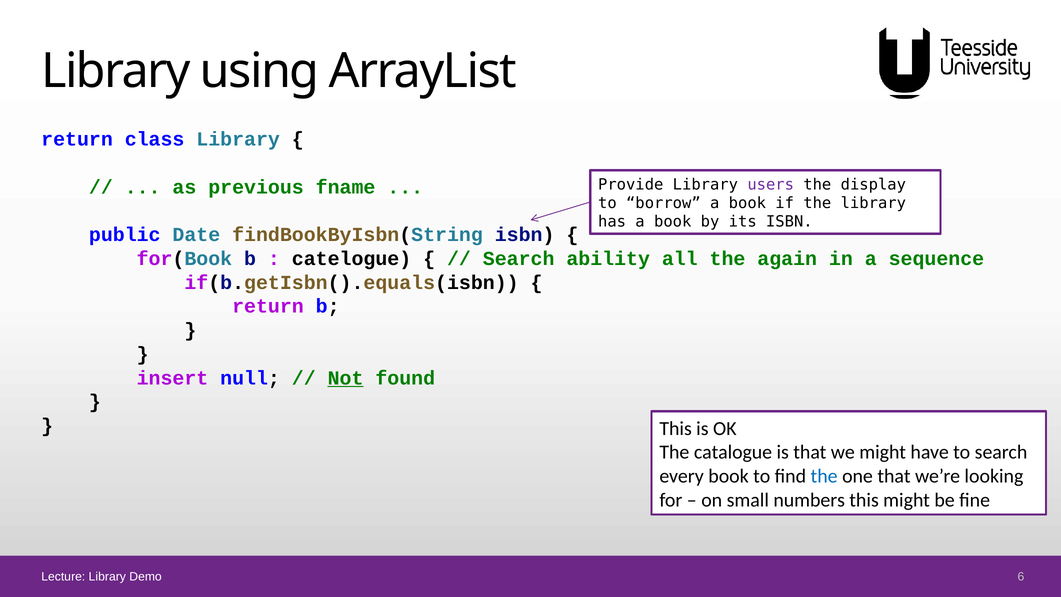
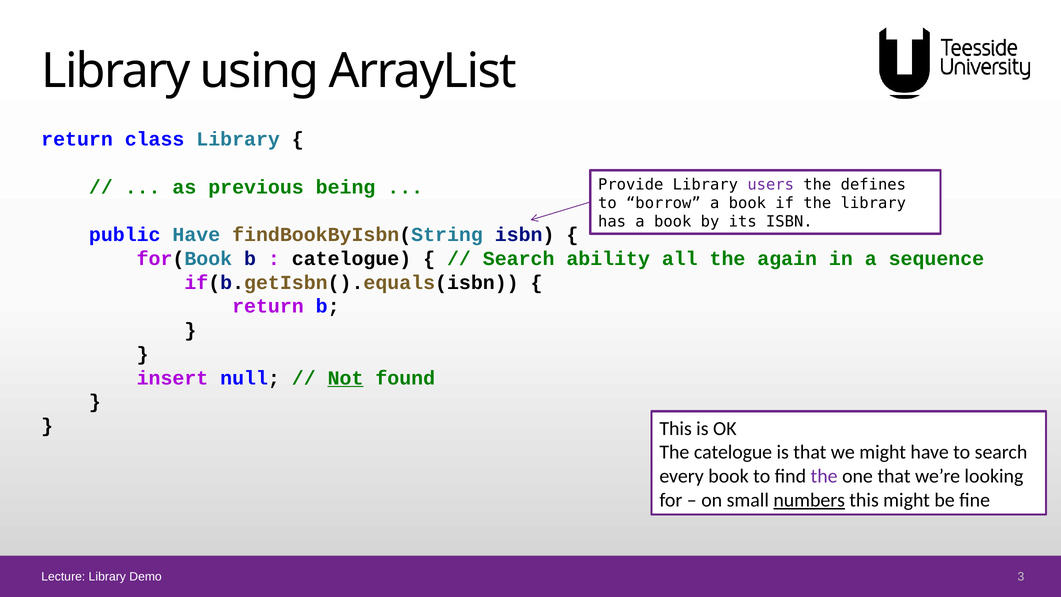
display: display -> defines (873, 184)
fname: fname -> being (346, 187)
public Date: Date -> Have (196, 235)
The catalogue: catalogue -> catelogue (733, 452)
the colour: blue -> purple (824, 476)
numbers underline: none -> present (809, 500)
6: 6 -> 3 (1021, 577)
